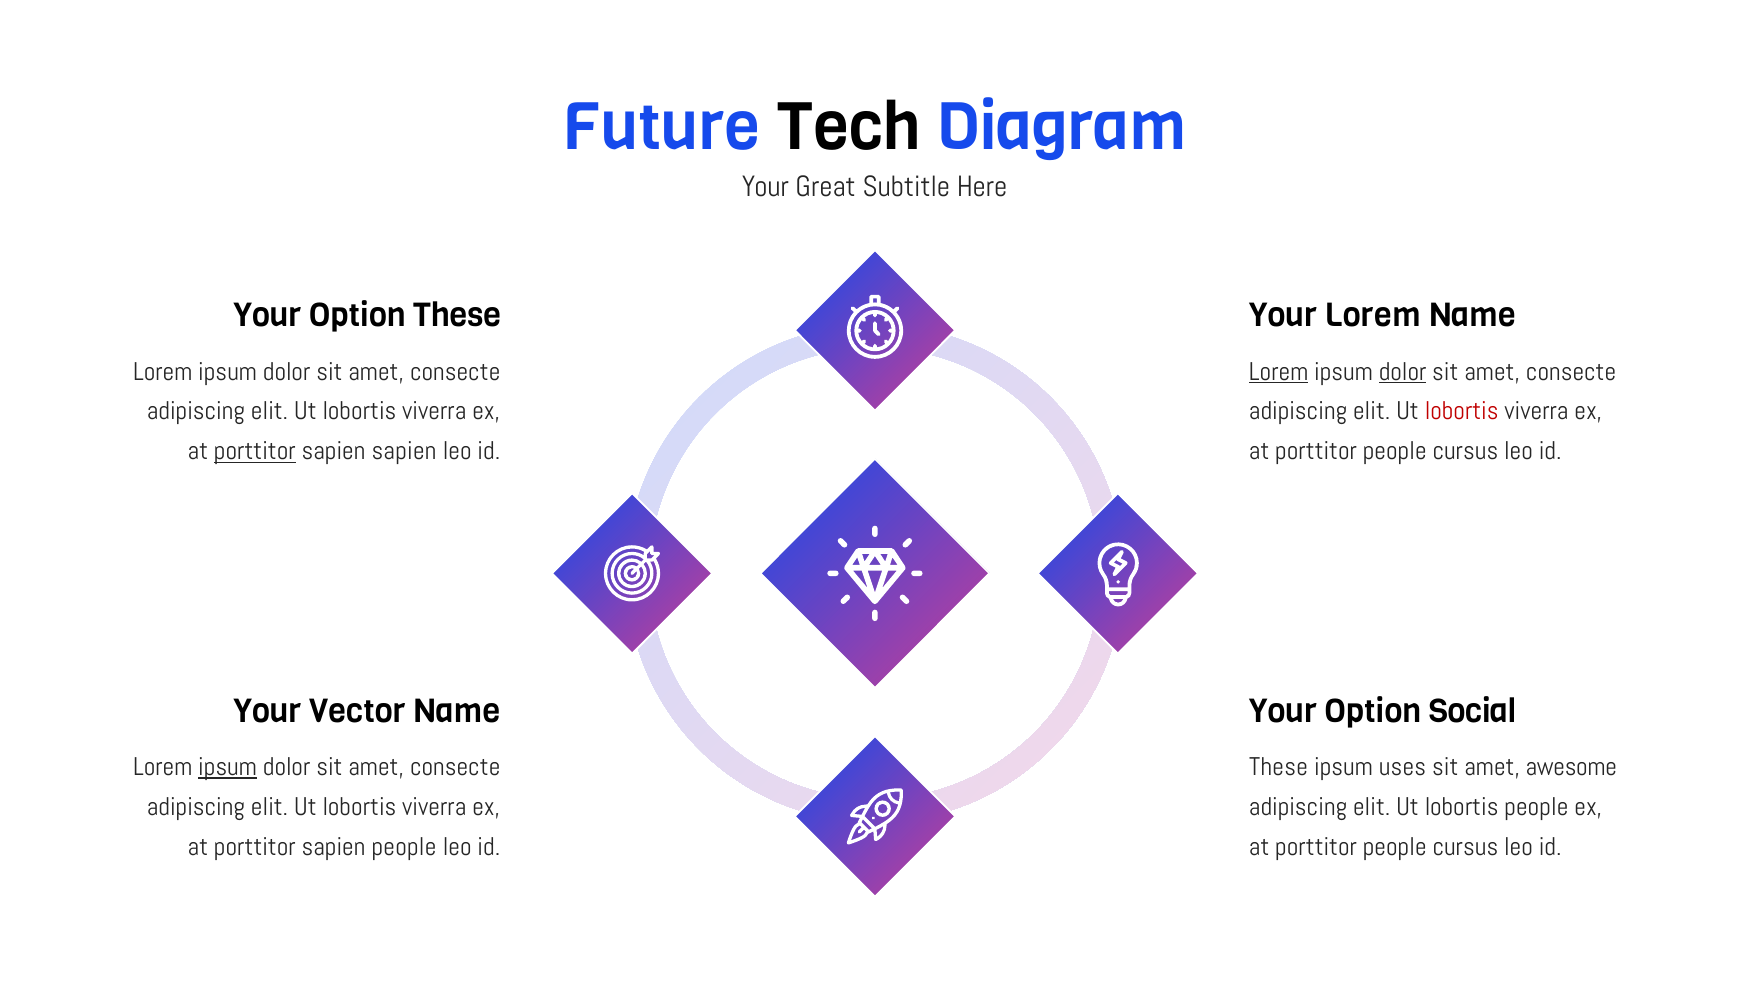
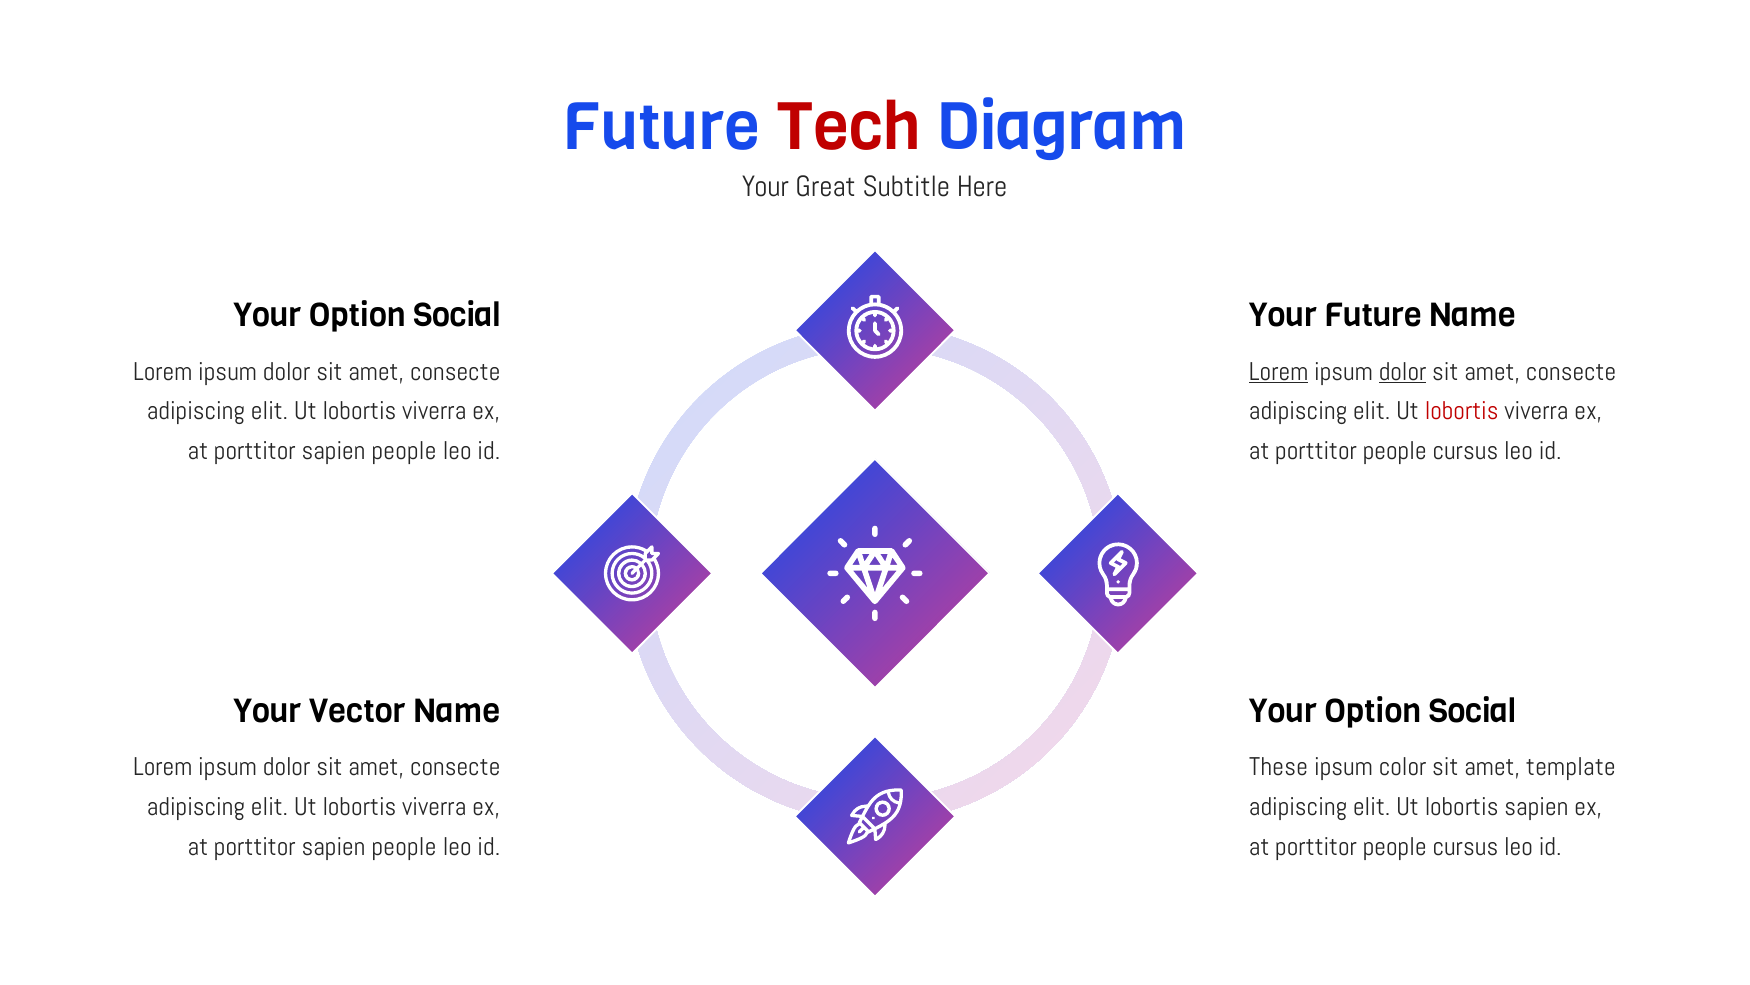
Tech colour: black -> red (848, 127)
These: These -> Social (457, 316)
Your Lorem: Lorem -> Future (1373, 316)
porttitor underline: present -> none (255, 451)
sapien: sapien -> people (404, 451)
ipsum underline: present -> none (228, 767)
uses: uses -> color (1403, 767)
awesome: awesome -> template (1571, 767)
lobortis people: people -> sapien (1536, 806)
